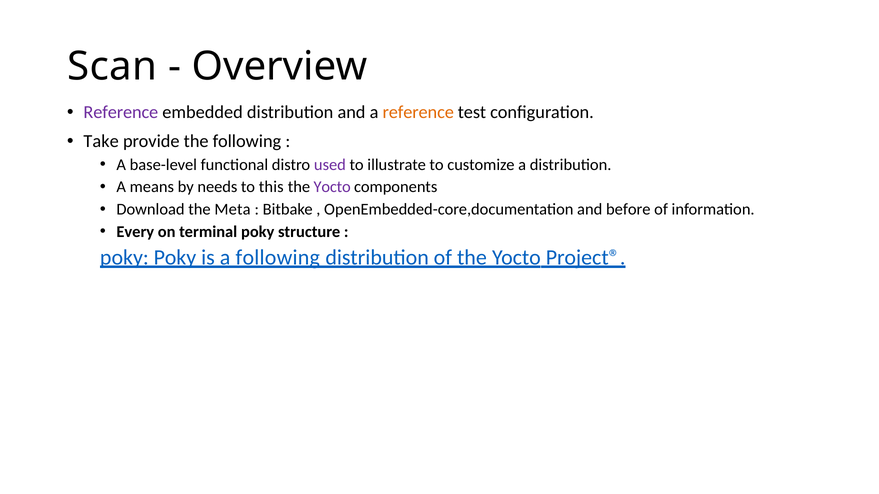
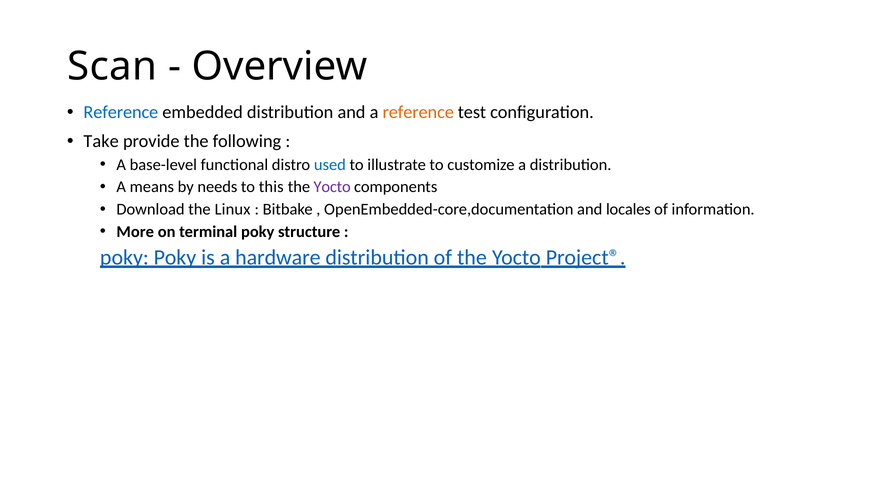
Reference colour: purple -> blue (121, 112)
used colour: purple -> blue (330, 165)
Meta: Meta -> Linux (233, 209)
before: before -> locales (628, 209)
Every: Every -> More (135, 232)
a following: following -> hardware (278, 257)
